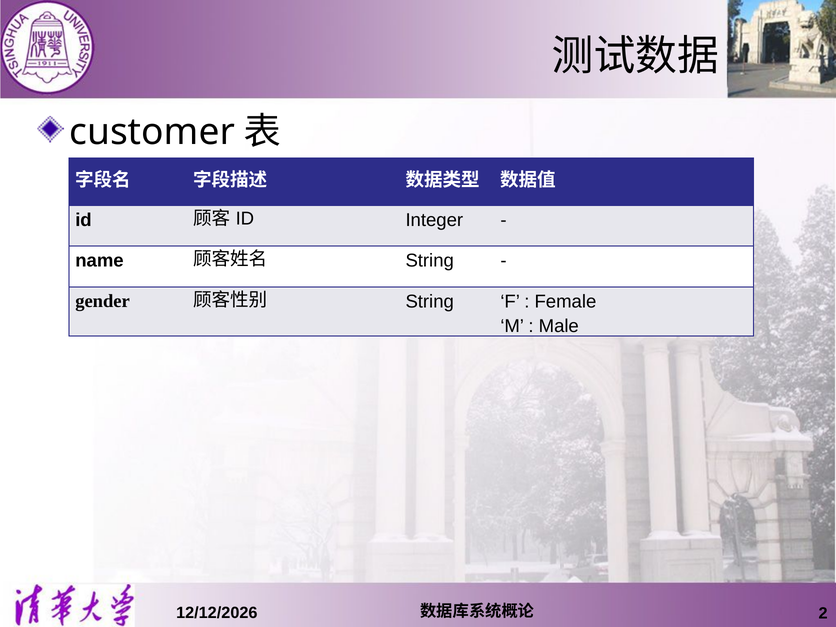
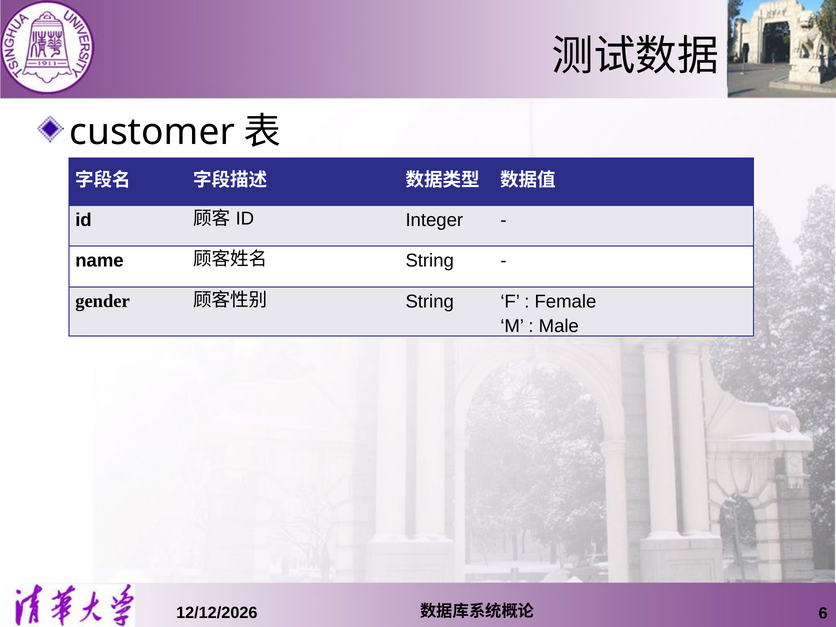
2: 2 -> 6 (823, 613)
